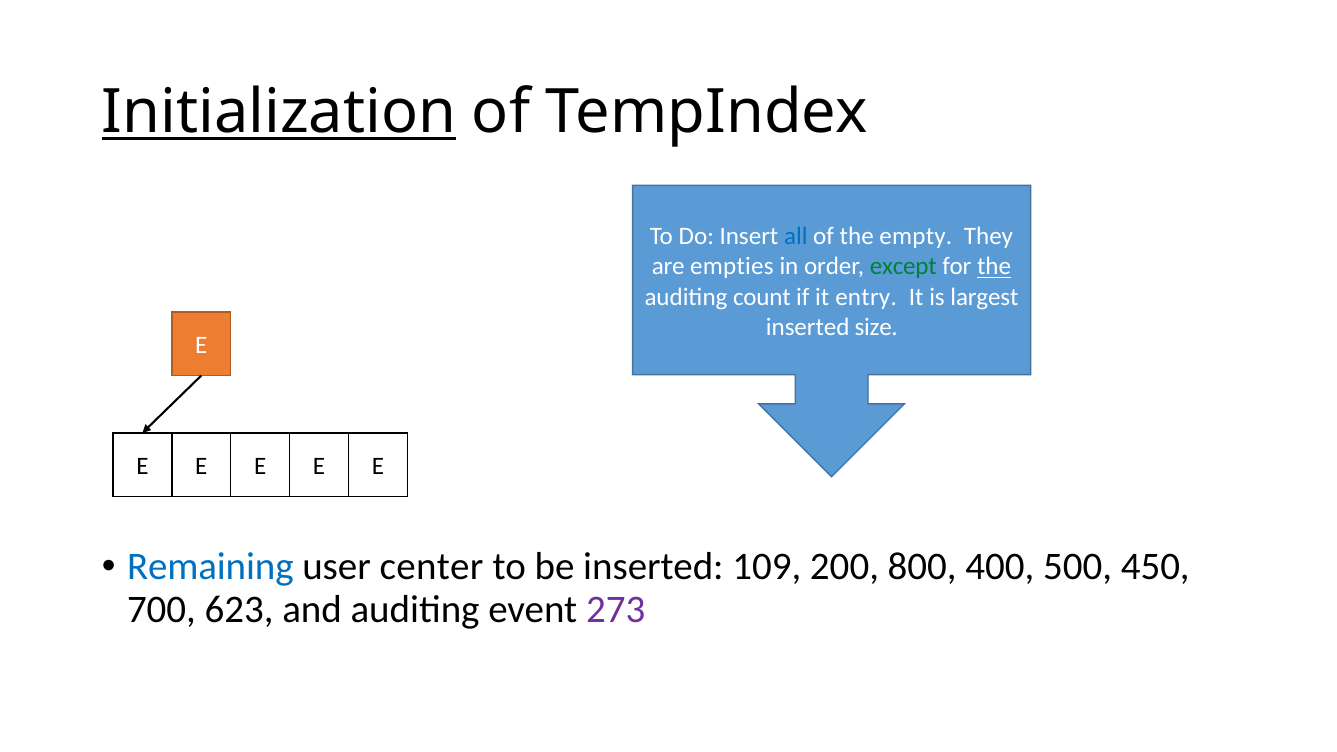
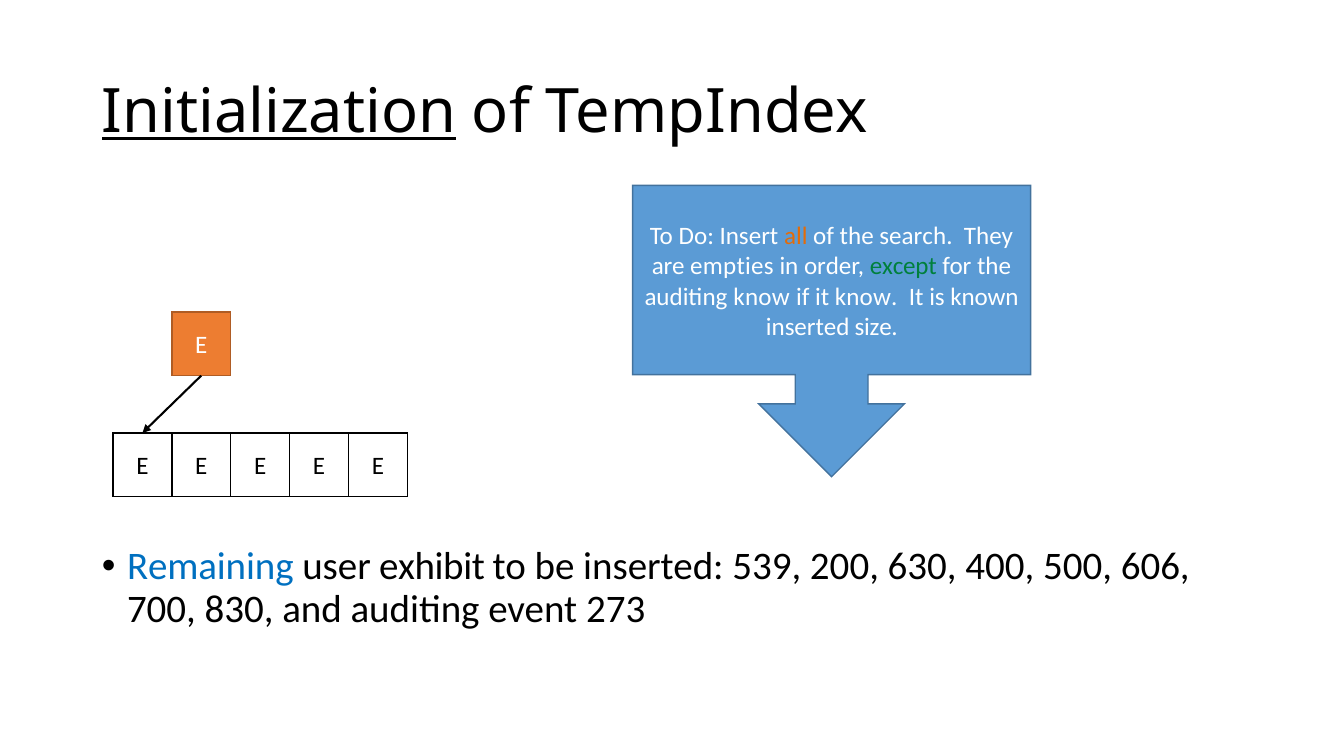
all colour: blue -> orange (796, 237)
empty: empty -> search (916, 237)
the underline: present -> none (994, 267)
auditing count: count -> know (762, 297)
it entry: entry -> know (866, 297)
largest: largest -> known (984, 297)
center: center -> exhibit (432, 567)
109: 109 -> 539 (767, 567)
800: 800 -> 630 (922, 567)
450: 450 -> 606 (1155, 567)
623: 623 -> 830 (239, 609)
273 colour: purple -> black (616, 609)
